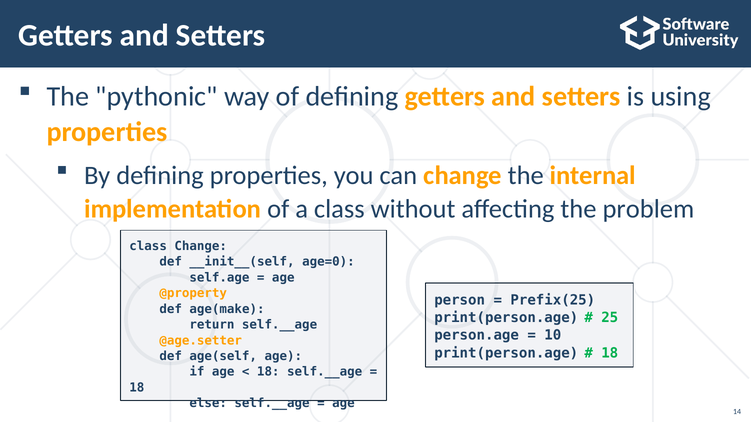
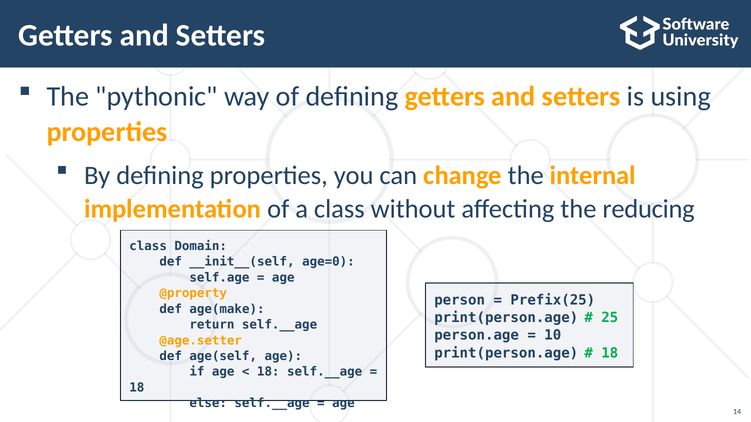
problem: problem -> reducing (649, 209)
class Change: Change -> Domain (201, 246)
